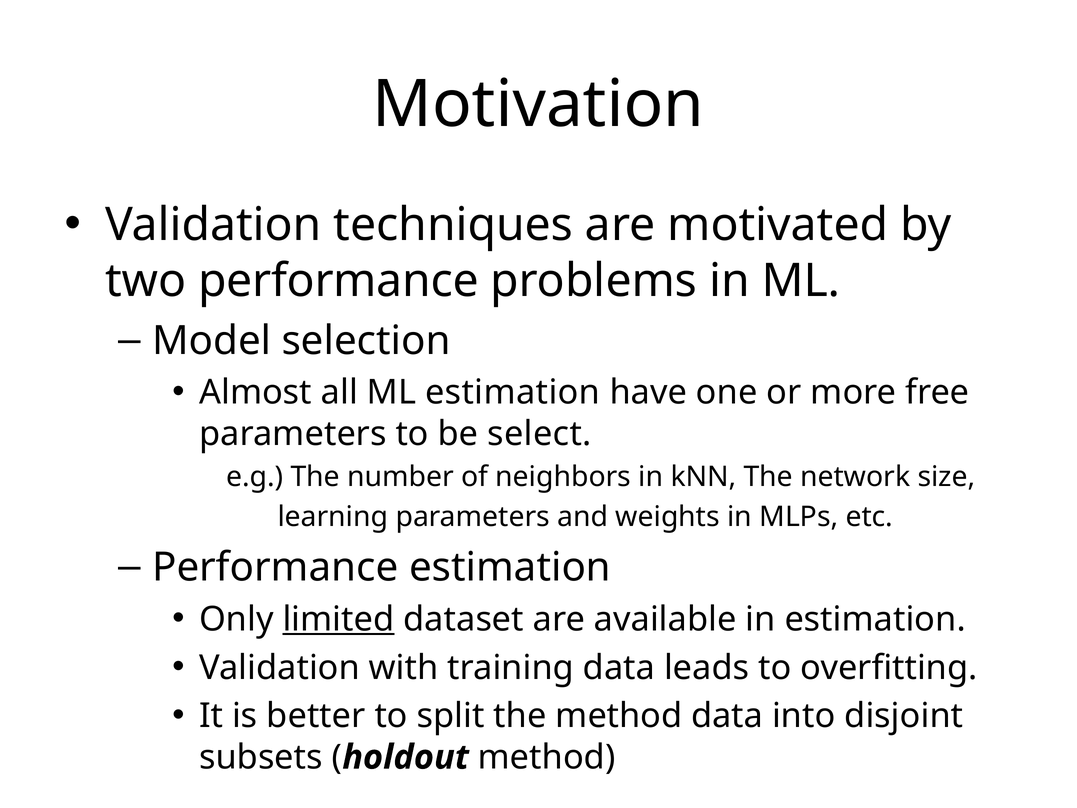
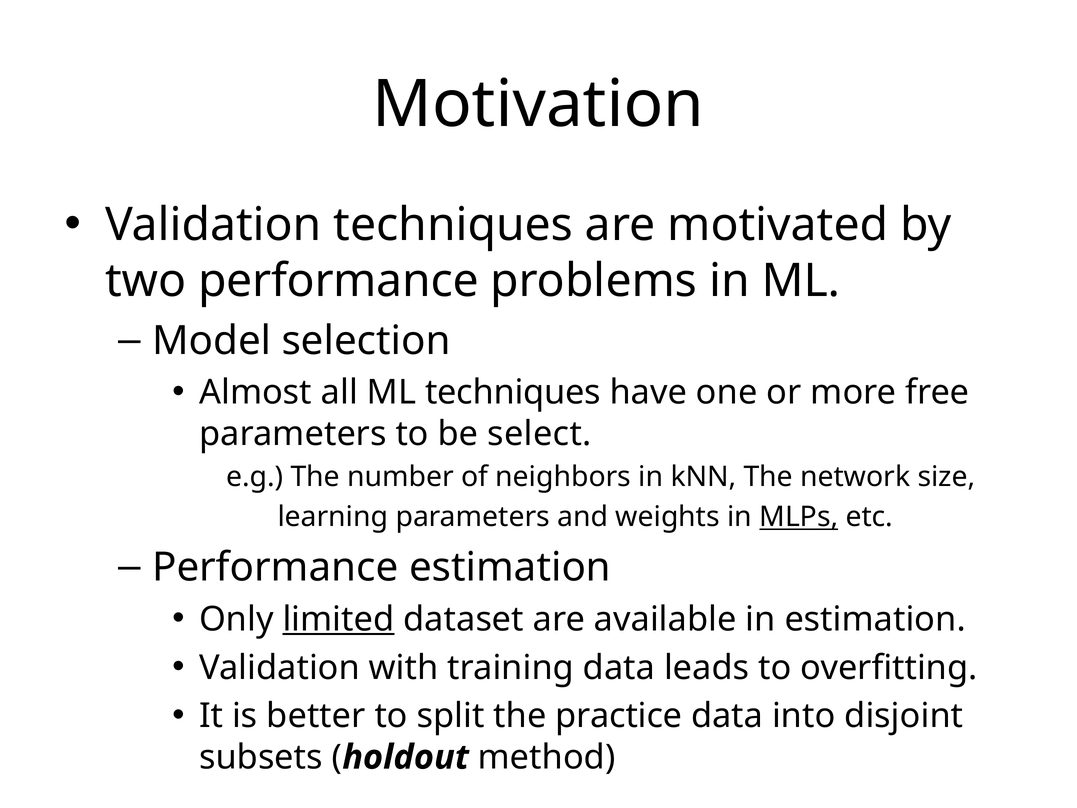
ML estimation: estimation -> techniques (513, 392)
MLPs underline: none -> present (799, 517)
the method: method -> practice (619, 716)
